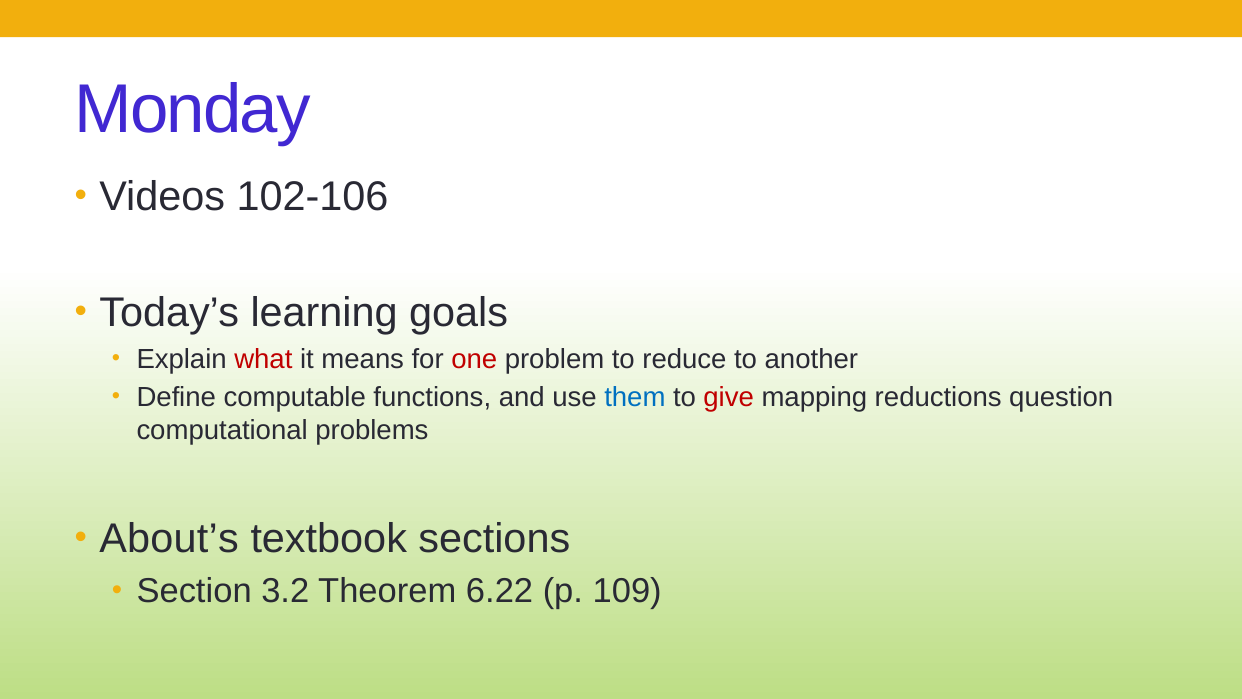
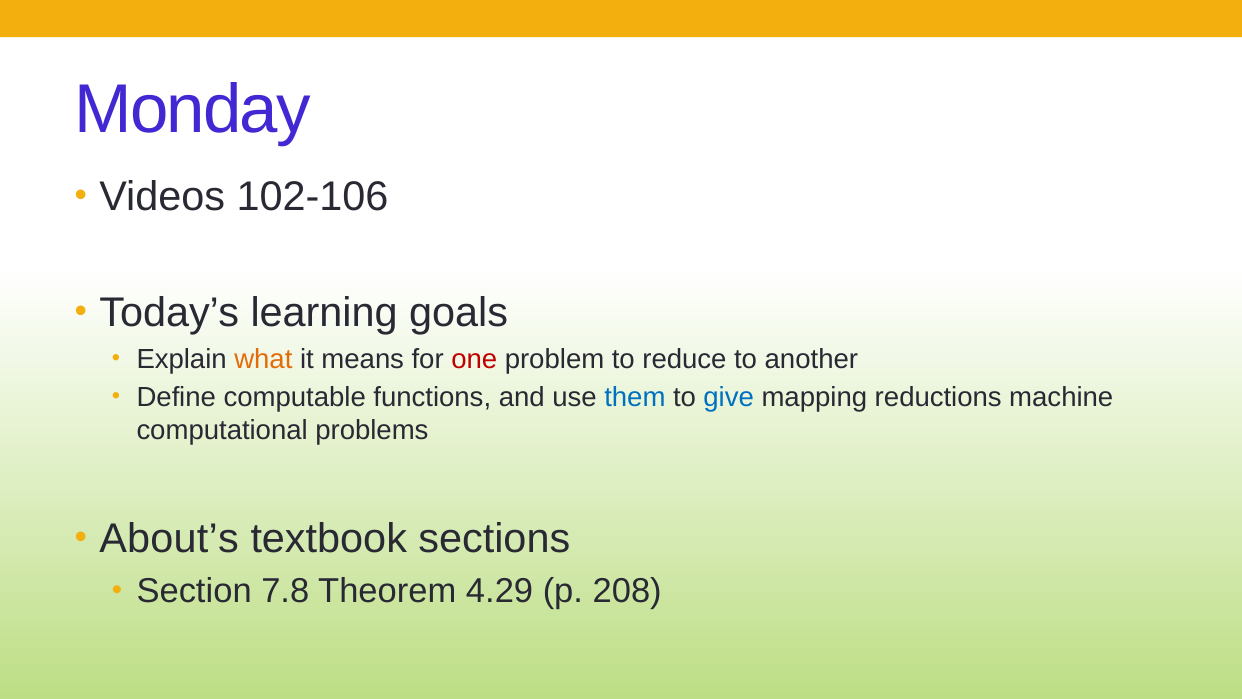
what colour: red -> orange (263, 359)
give colour: red -> blue (729, 397)
question: question -> machine (1061, 397)
3.2: 3.2 -> 7.8 (285, 591)
6.22: 6.22 -> 4.29 (500, 591)
109: 109 -> 208 (627, 591)
